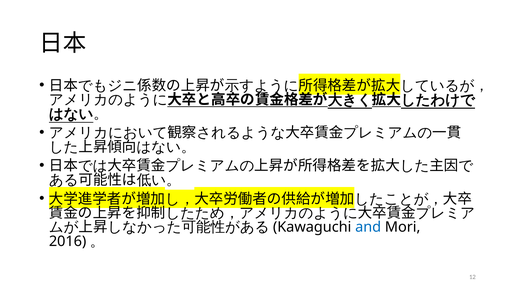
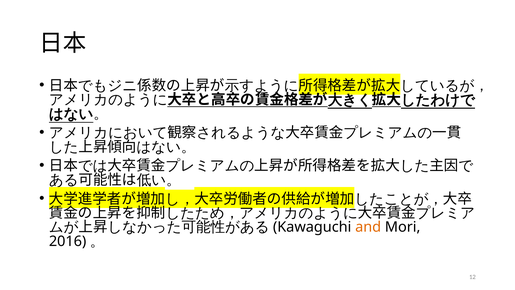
and colour: blue -> orange (368, 227)
